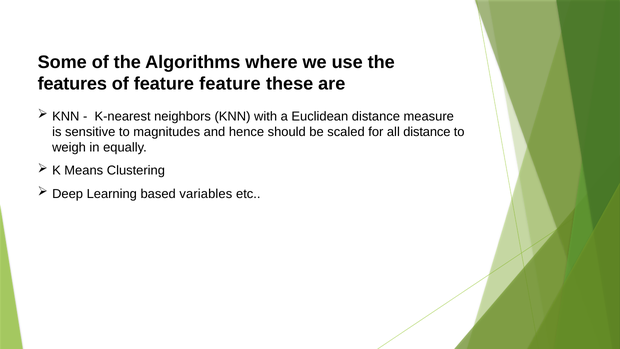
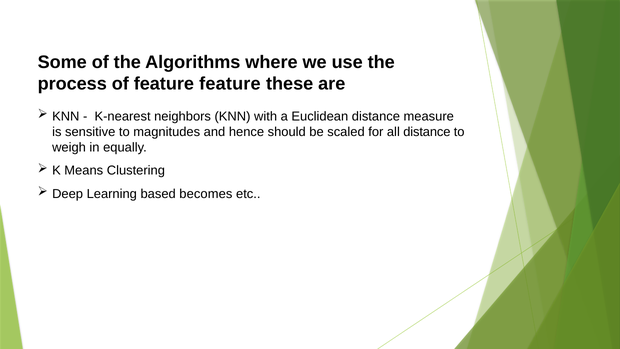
features: features -> process (72, 84)
variables: variables -> becomes (206, 194)
